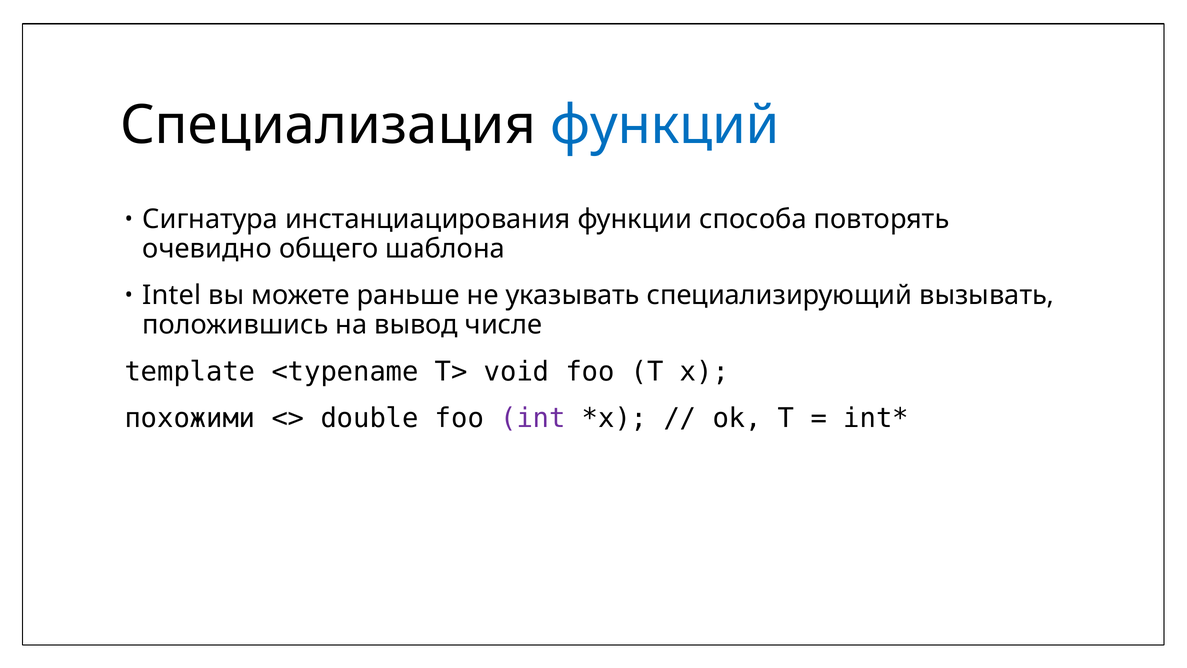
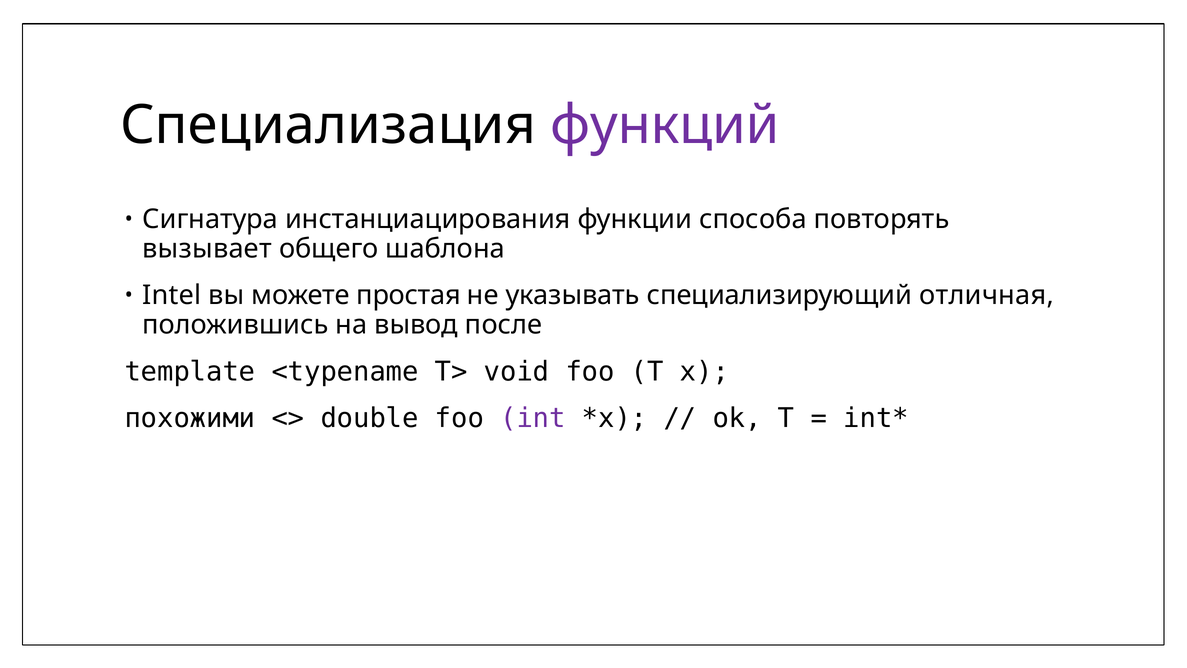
функций colour: blue -> purple (665, 125)
очевидно: очевидно -> вызывает (207, 249)
раньше: раньше -> простая (409, 295)
вызывать: вызывать -> отличная (987, 295)
числе: числе -> после (504, 325)
